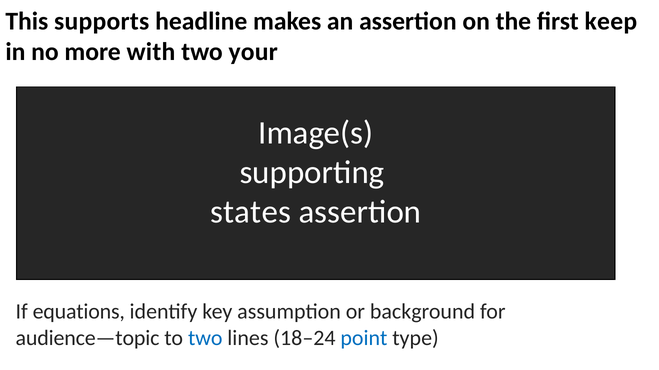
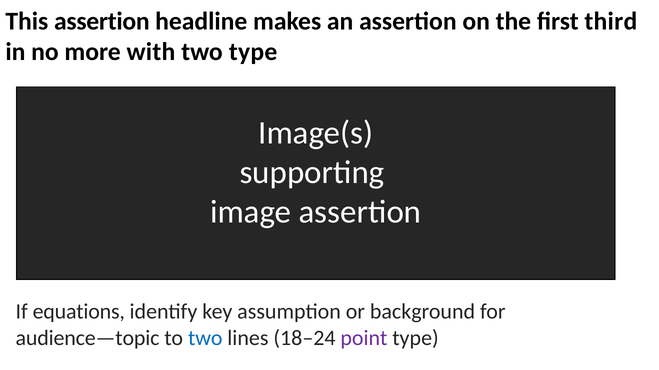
This supports: supports -> assertion (102, 21)
keep: keep -> third (611, 21)
two your: your -> type (253, 52)
states: states -> image (251, 212)
point colour: blue -> purple (364, 338)
